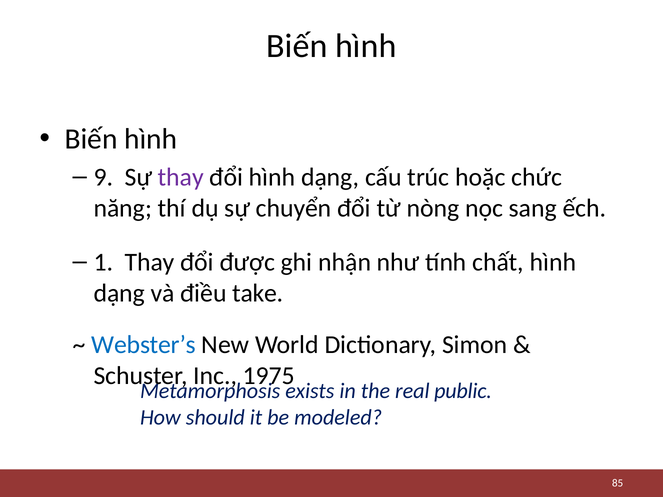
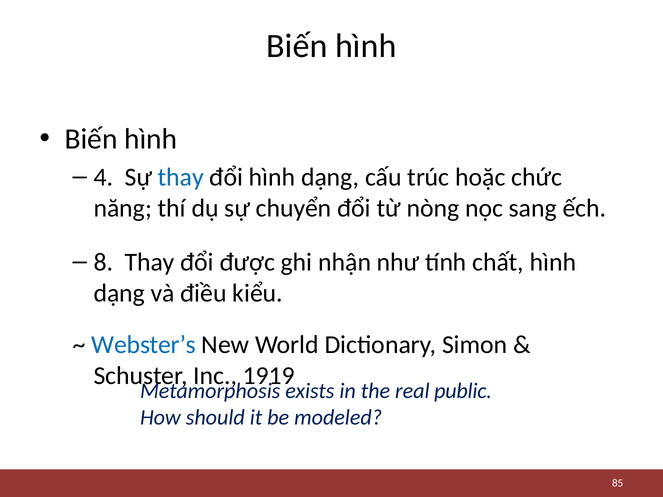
9: 9 -> 4 (103, 177)
thay colour: purple -> blue (181, 177)
1: 1 -> 8 (103, 262)
take: take -> kiểu (258, 293)
1975: 1975 -> 1919 (269, 376)
